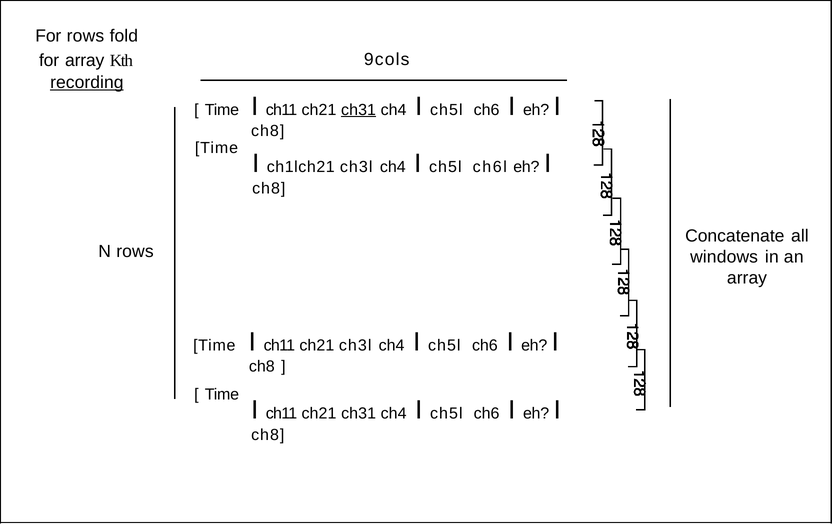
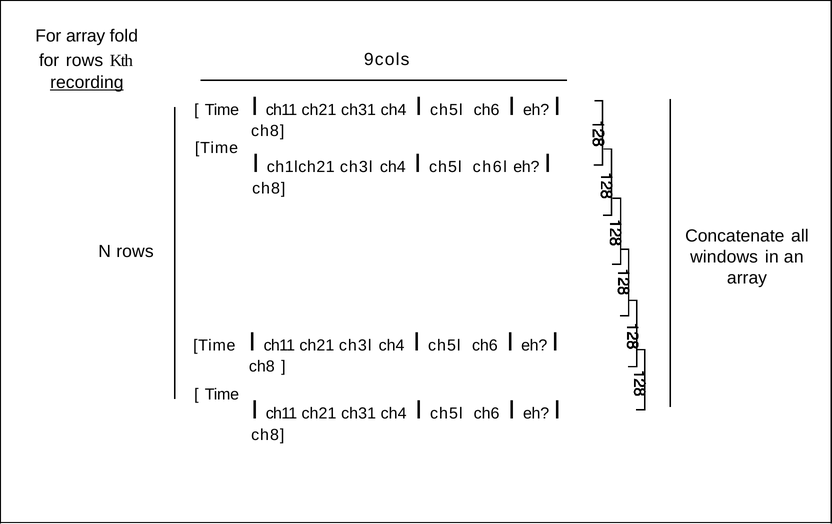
For rows: rows -> array (86, 36)
for array: array -> rows (85, 60)
ch31 underline: present -> none (359, 110)
